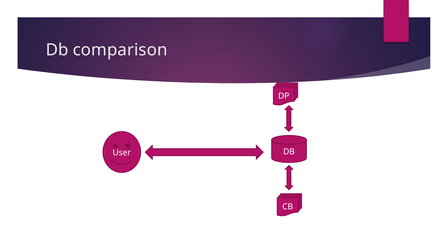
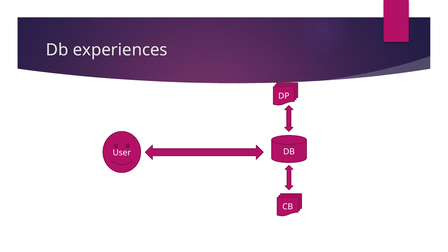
comparison: comparison -> experiences (120, 50)
